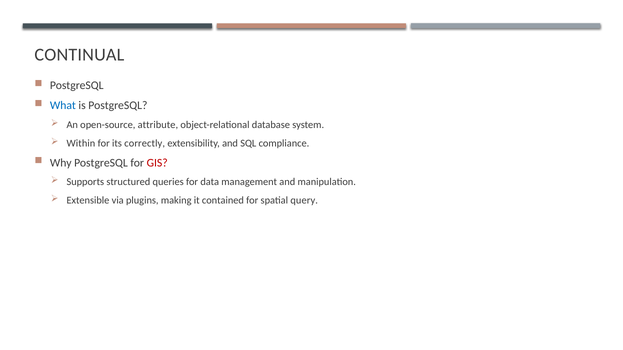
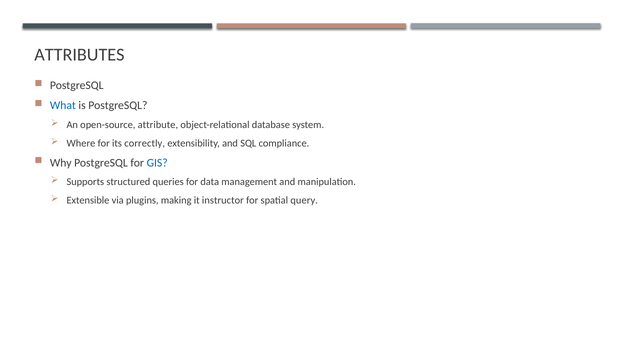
CONTINUAL: CONTINUAL -> ATTRIBUTES (79, 55)
Within: Within -> Where (81, 143)
GIS colour: red -> blue (157, 163)
contained: contained -> instructor (223, 200)
